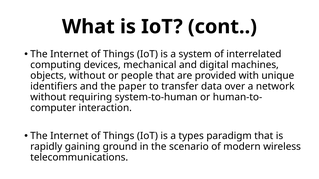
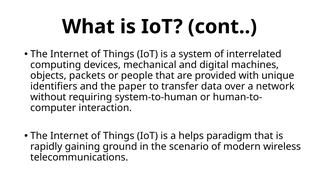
objects without: without -> packets (87, 76)
types: types -> helps (191, 136)
